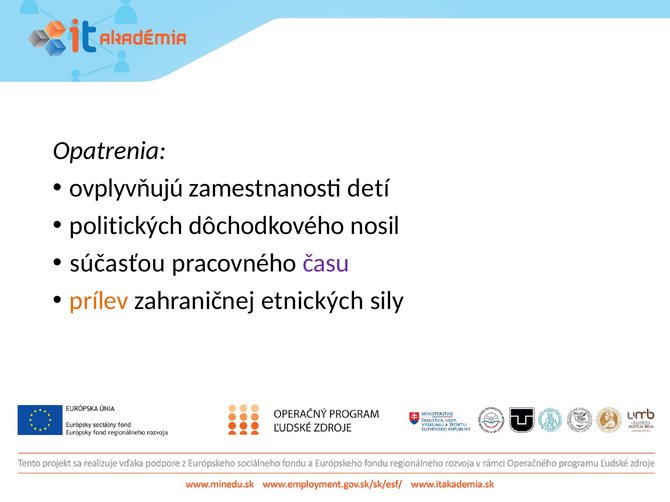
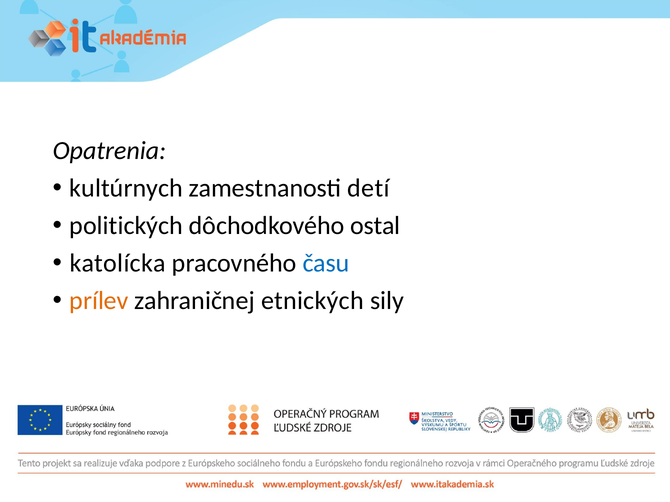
ovplyvňujú: ovplyvňujú -> kultúrnych (126, 188)
nosil: nosil -> ostal (375, 226)
súčasťou: súčasťou -> katolícka (118, 263)
času colour: purple -> blue (326, 263)
